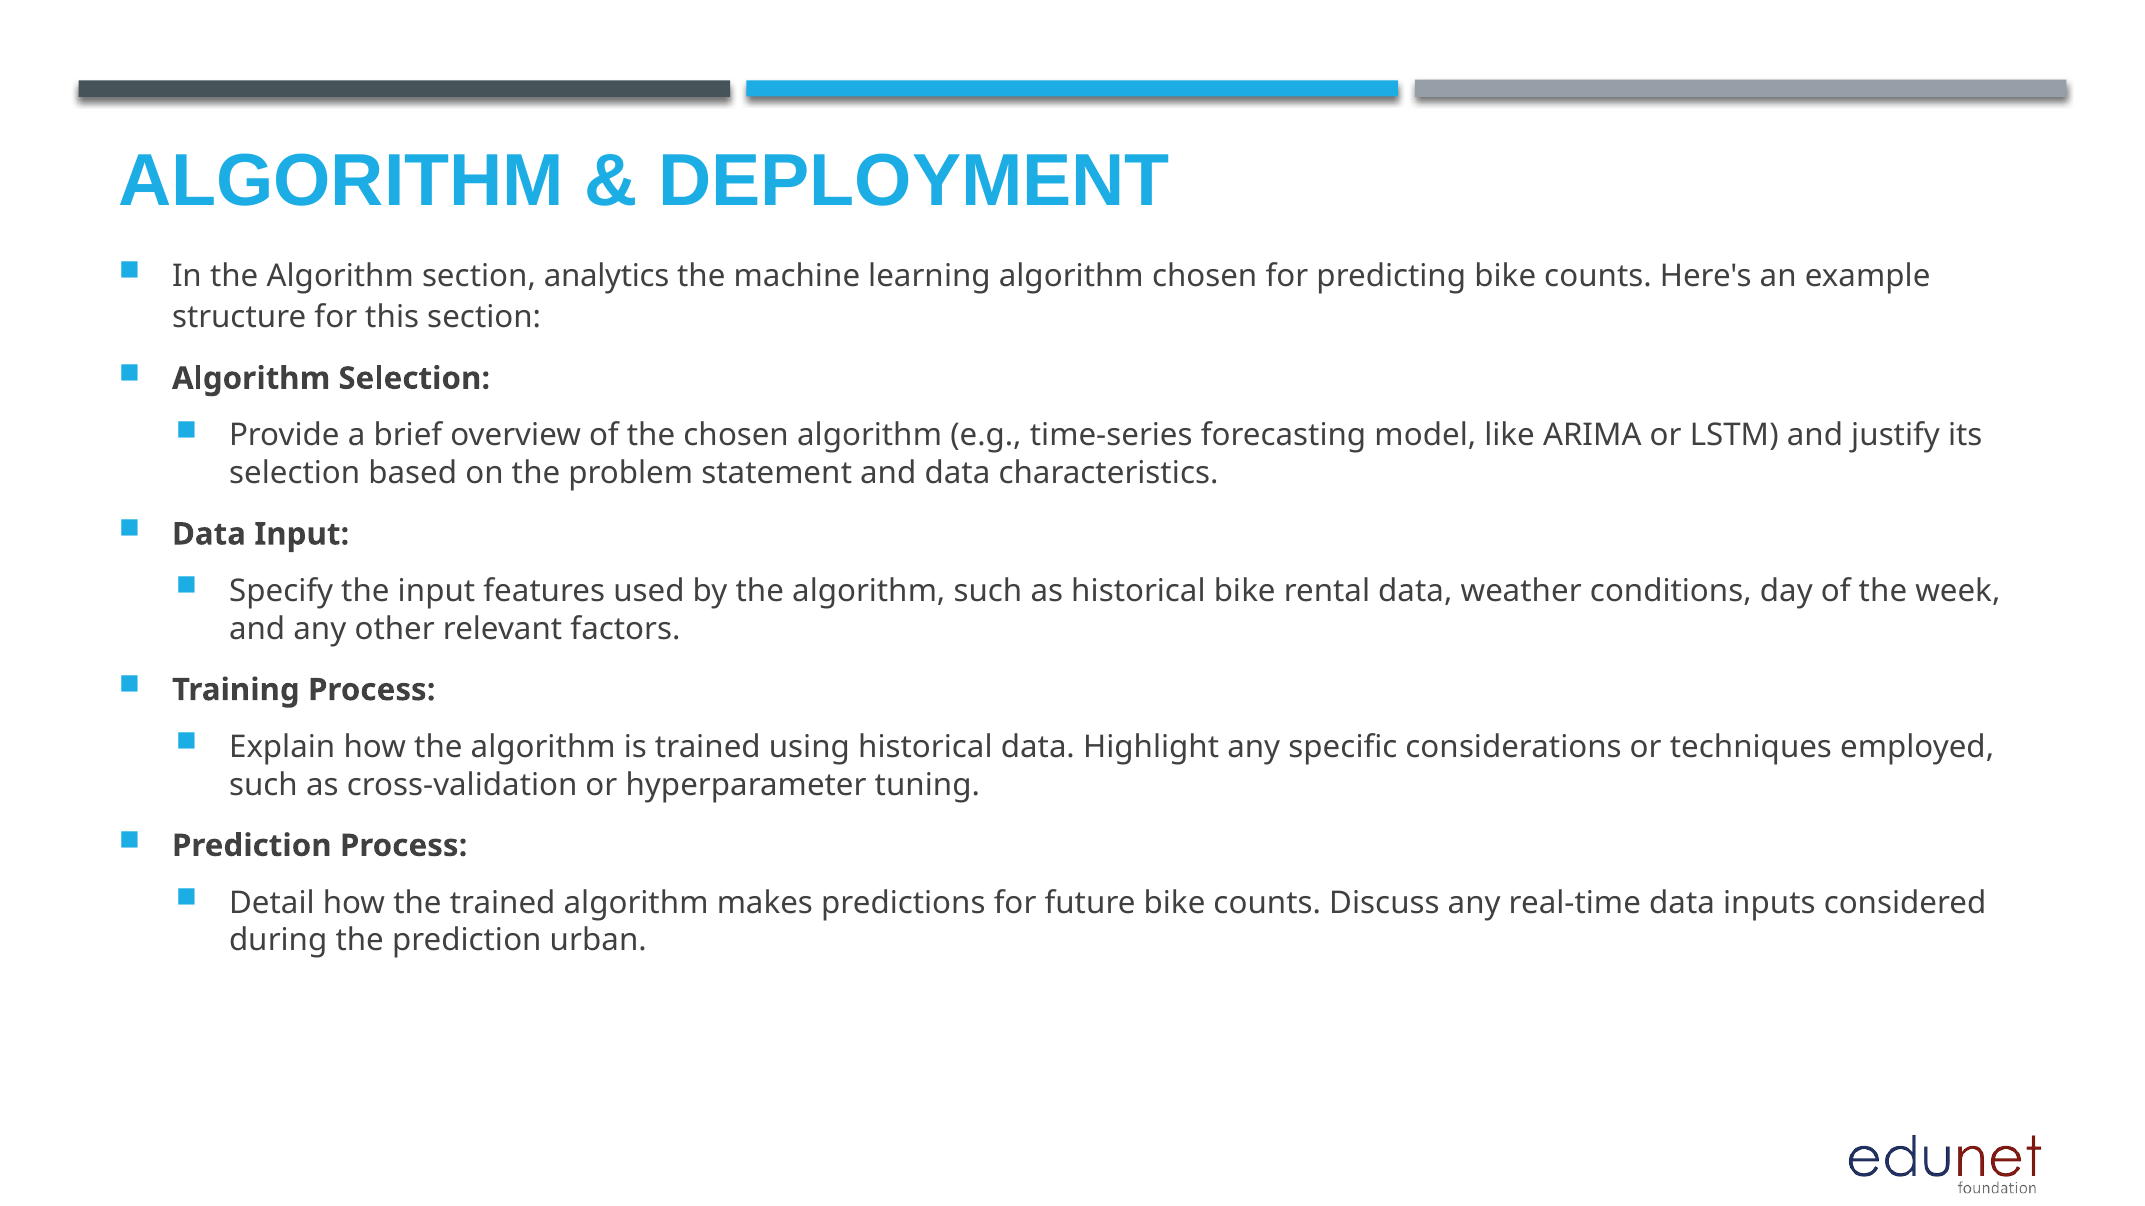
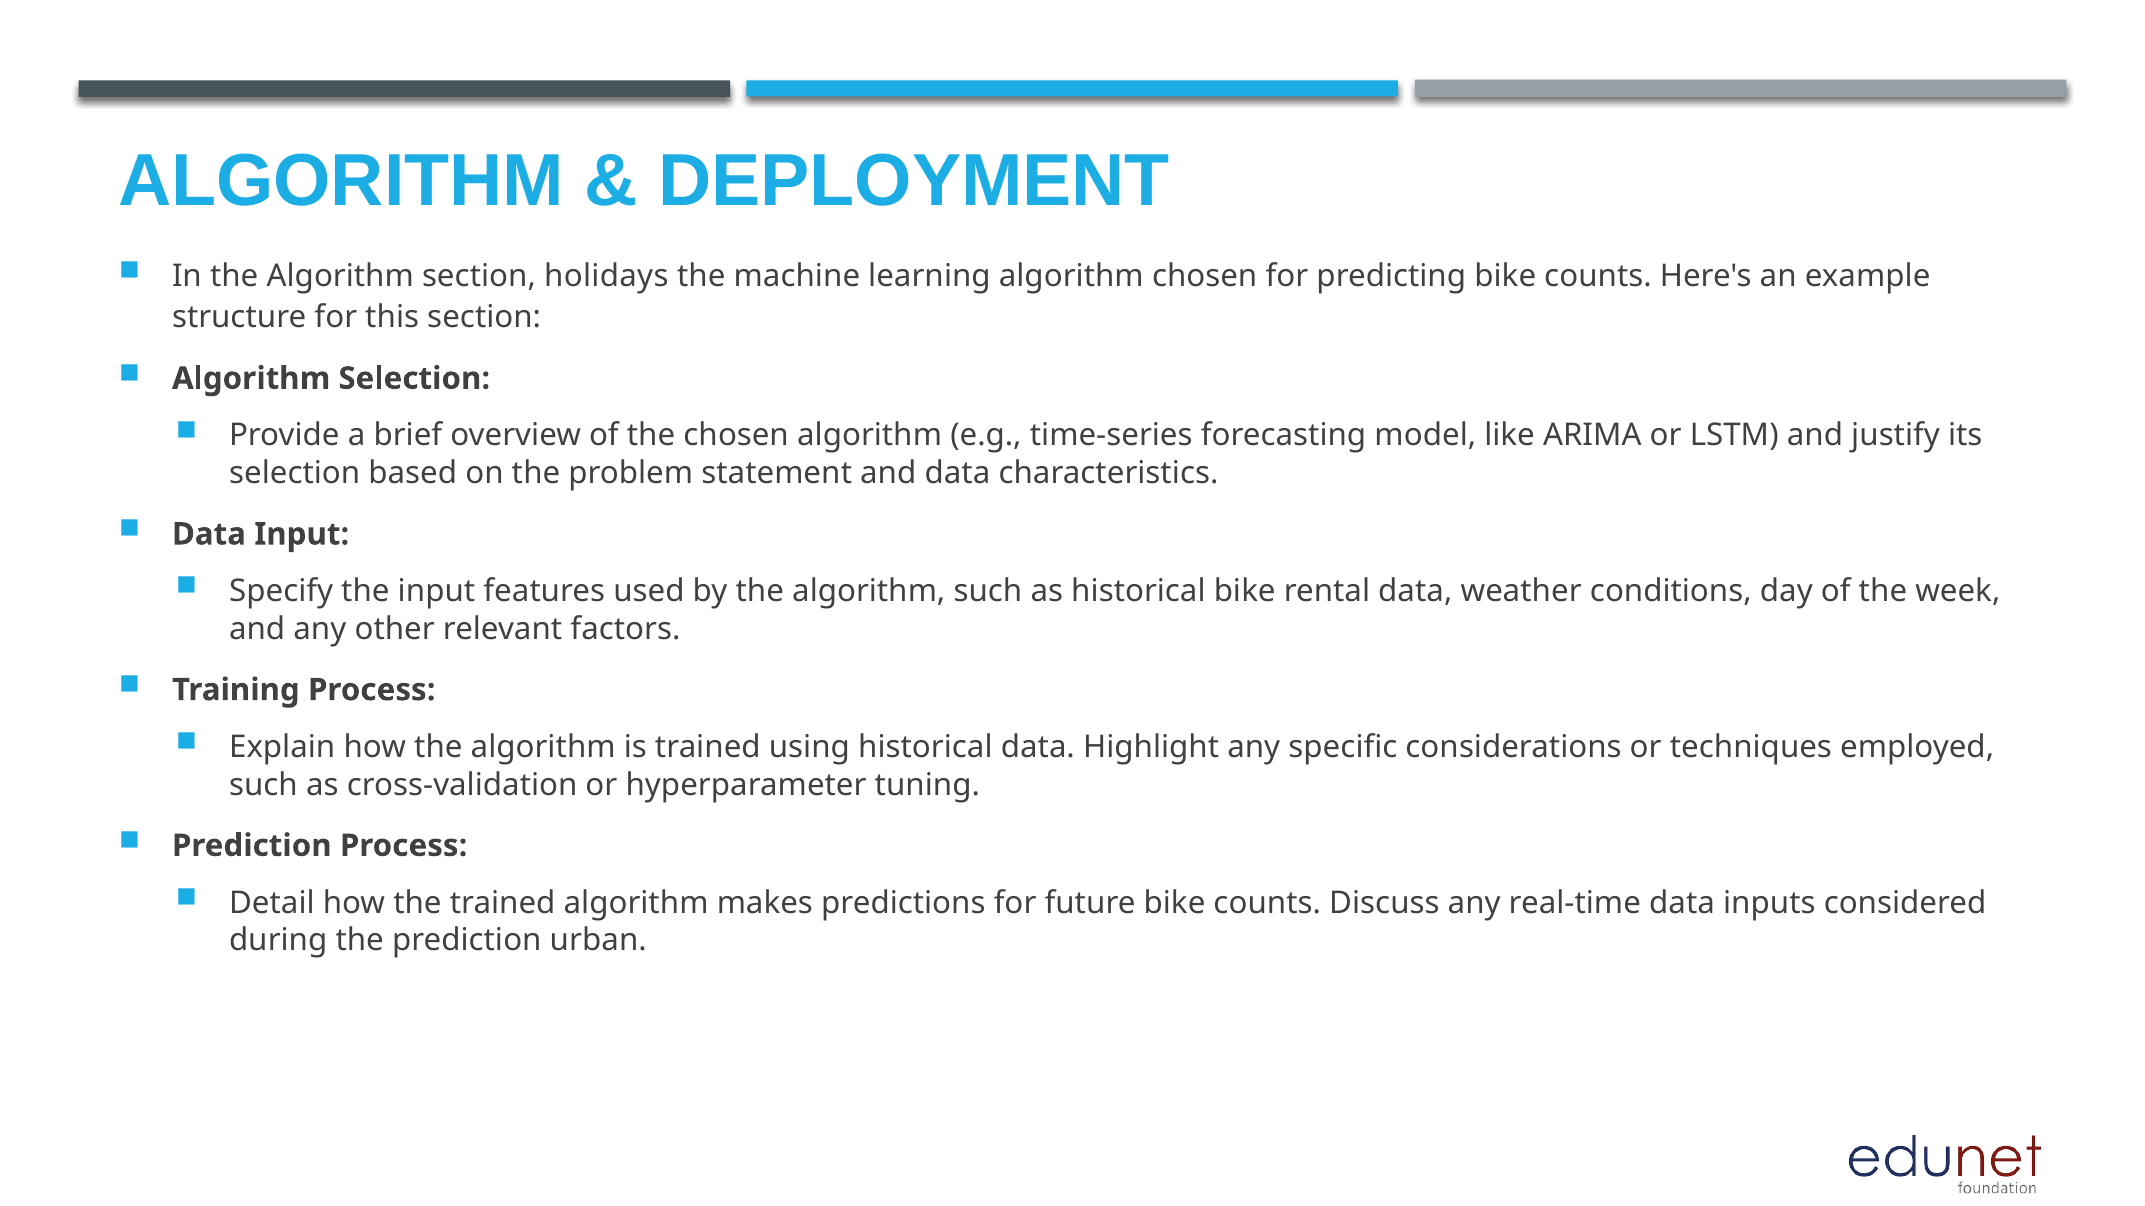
analytics: analytics -> holidays (606, 276)
